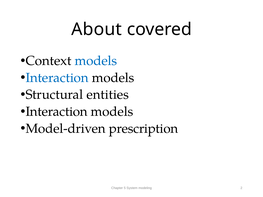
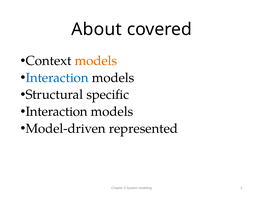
models colour: blue -> orange (96, 61)
entities: entities -> specific (108, 95)
prescription: prescription -> represented (143, 129)
